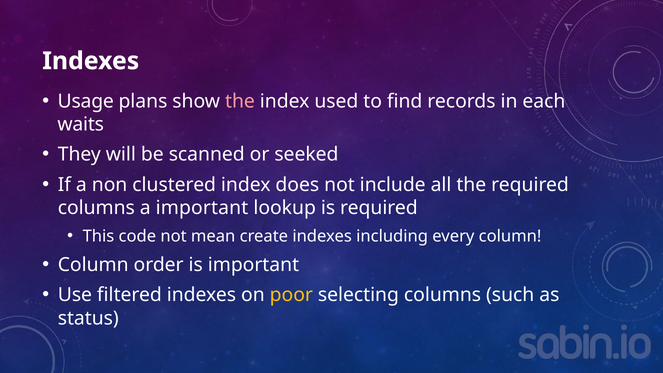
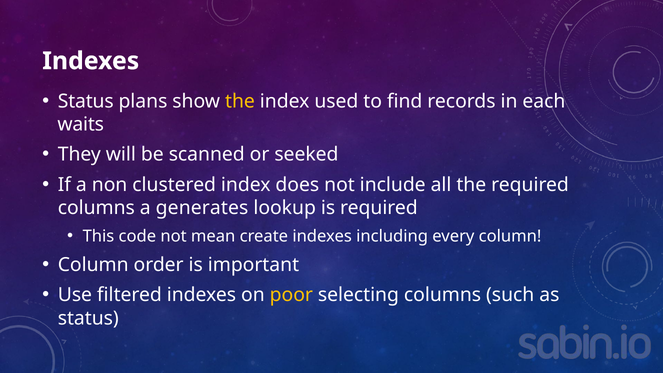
Usage: Usage -> Status (86, 101)
the colour: pink -> yellow (240, 101)
a important: important -> generates (202, 208)
